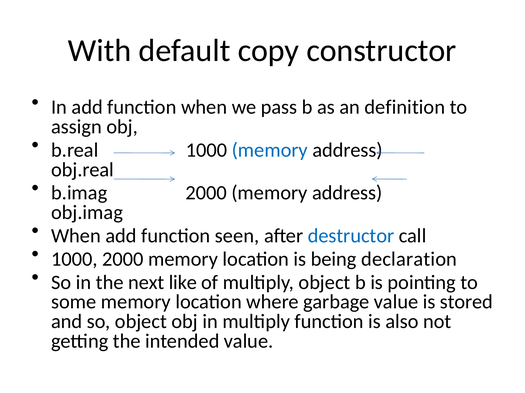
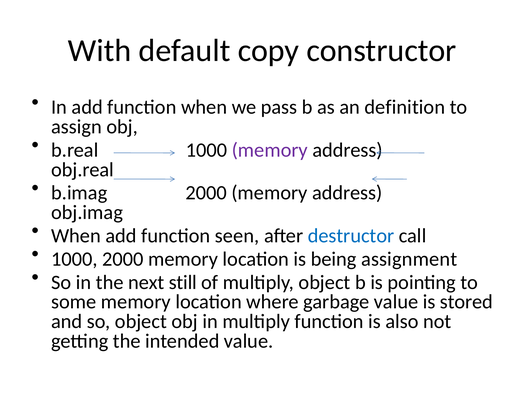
memory colour: blue -> purple (270, 150)
declaration: declaration -> assignment (409, 260)
like: like -> still (183, 283)
